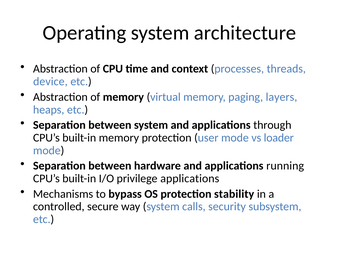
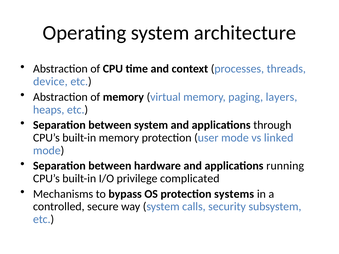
loader: loader -> linked (279, 138)
privilege applications: applications -> complicated (190, 179)
stability: stability -> systems (234, 194)
